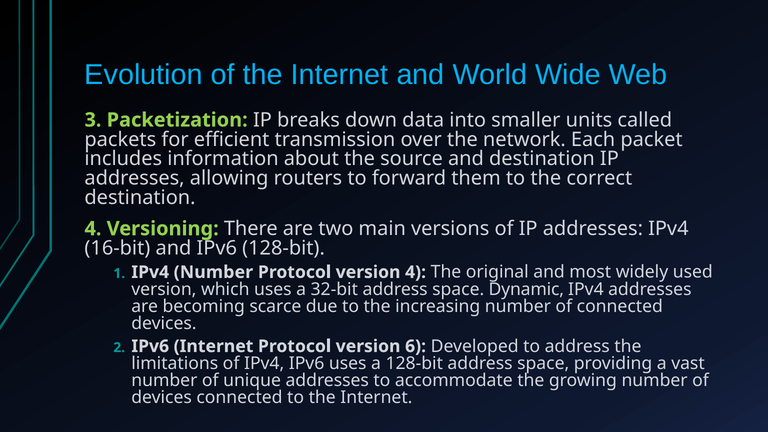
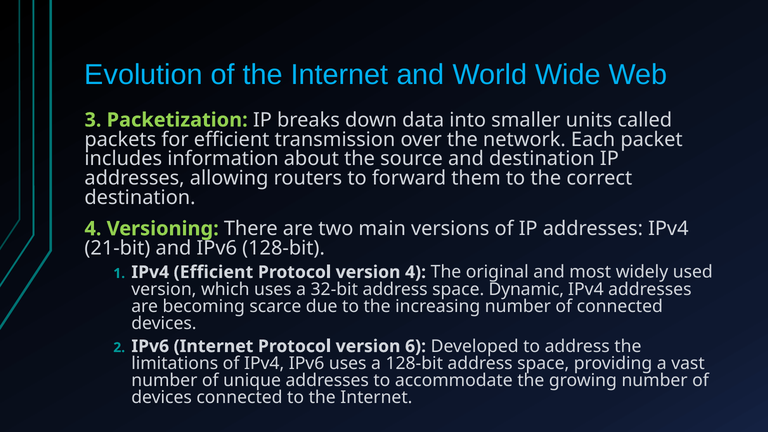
16-bit: 16-bit -> 21-bit (117, 248)
IPv4 Number: Number -> Efficient (213, 272)
